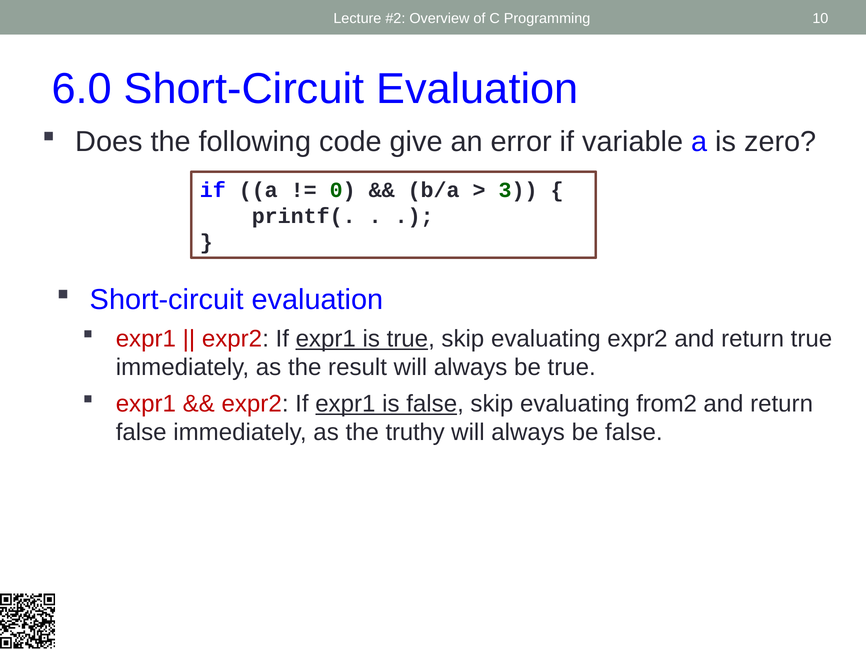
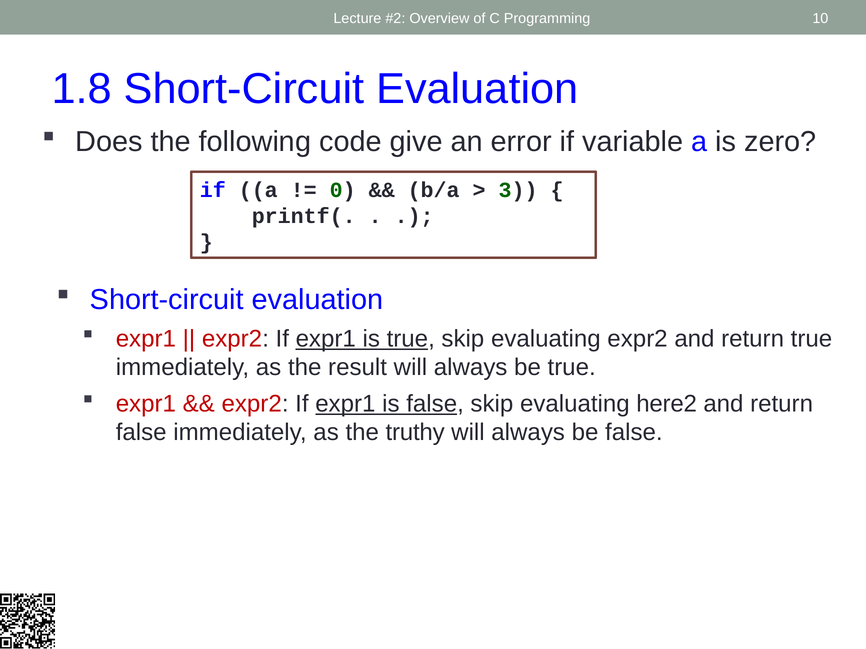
6.0: 6.0 -> 1.8 (82, 89)
from2: from2 -> here2 (667, 404)
